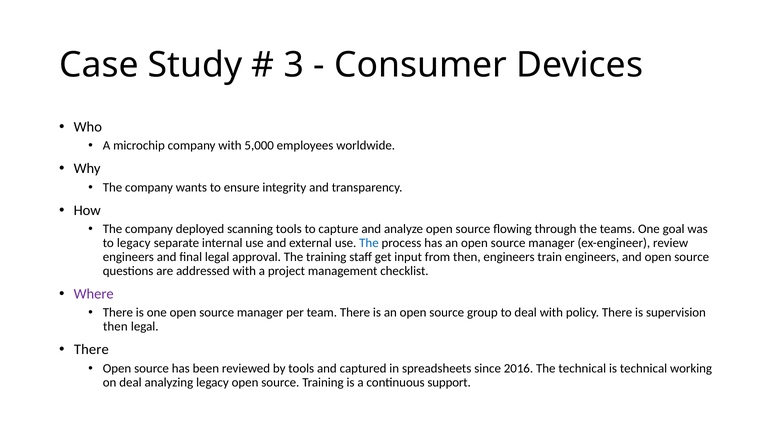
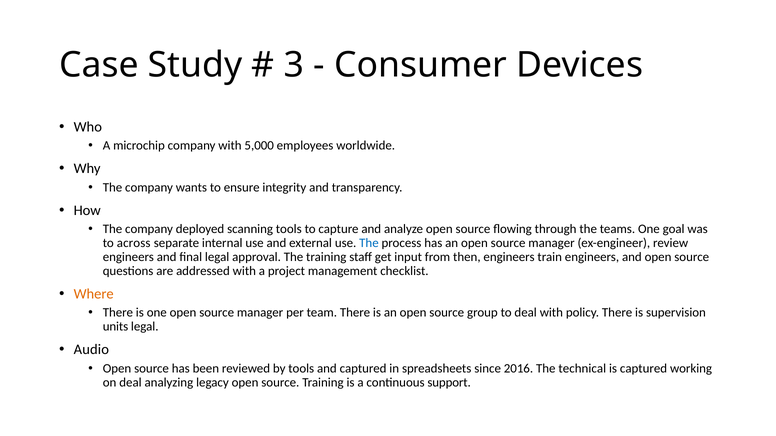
to legacy: legacy -> across (134, 243)
Where colour: purple -> orange (94, 294)
then: then -> units (115, 327)
There: There -> Audio (91, 350)
is technical: technical -> captured (644, 369)
